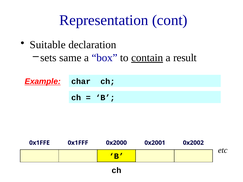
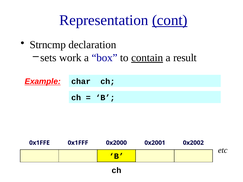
cont underline: none -> present (170, 20)
Suitable: Suitable -> Strncmp (48, 45)
same: same -> work (70, 58)
